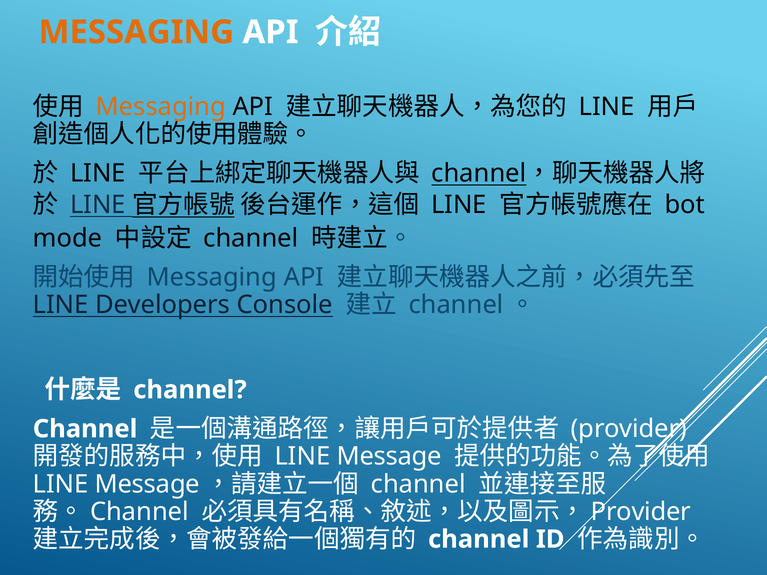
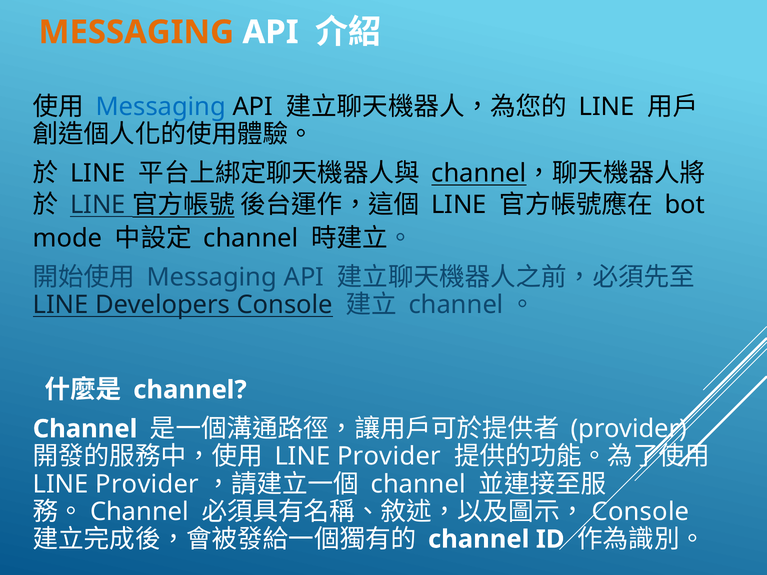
Messaging colour: orange -> blue (161, 107)
Message: Message -> Provider (389, 457)
Message: Message -> Provider (147, 484)
Provider: Provider -> Console (641, 512)
